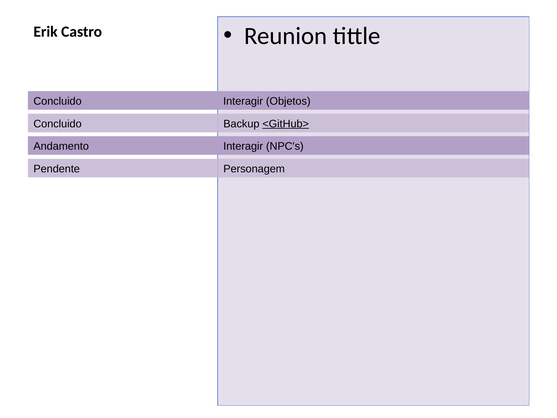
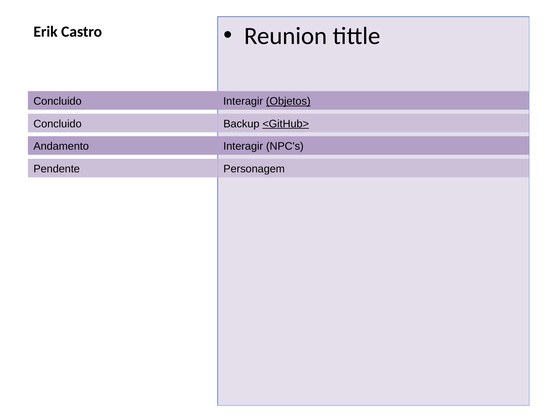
Objetos underline: none -> present (288, 101)
